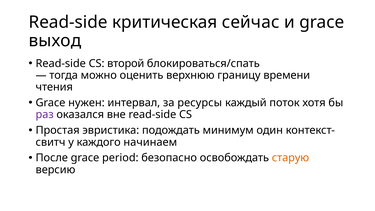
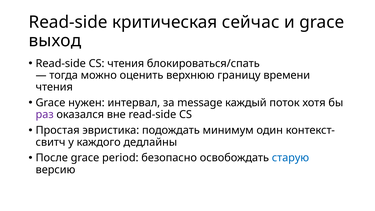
CS второй: второй -> чтения (126, 63)
ресурсы: ресурсы -> message (200, 103)
начинаем: начинаем -> дедлайны (150, 142)
старую colour: orange -> blue (290, 158)
